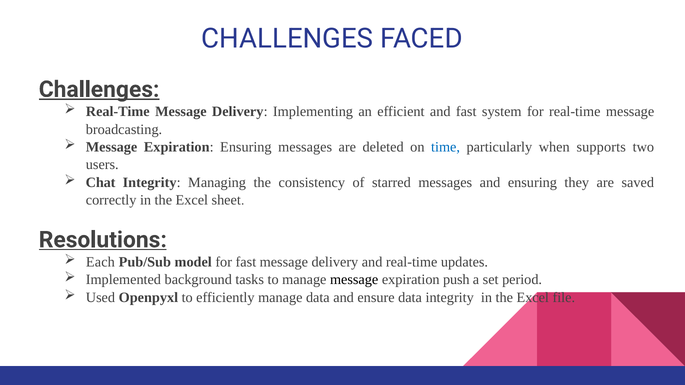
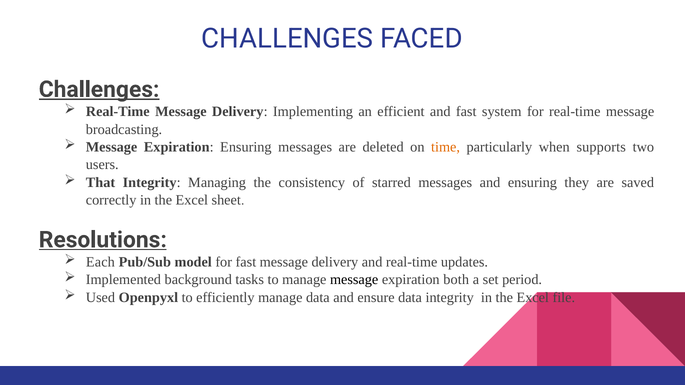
time colour: blue -> orange (446, 147)
Chat: Chat -> That (100, 183)
push: push -> both (456, 280)
